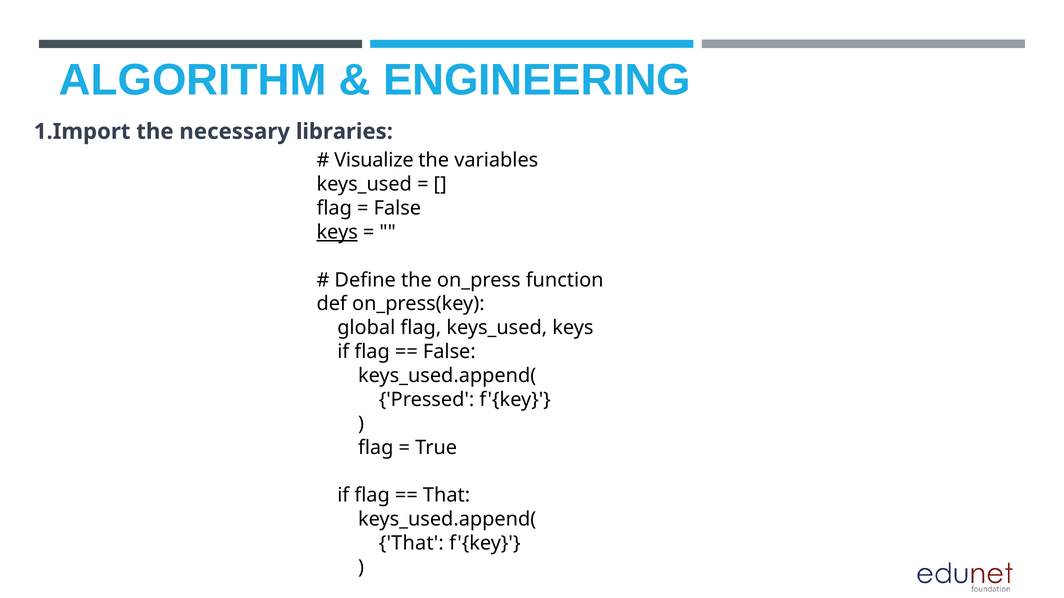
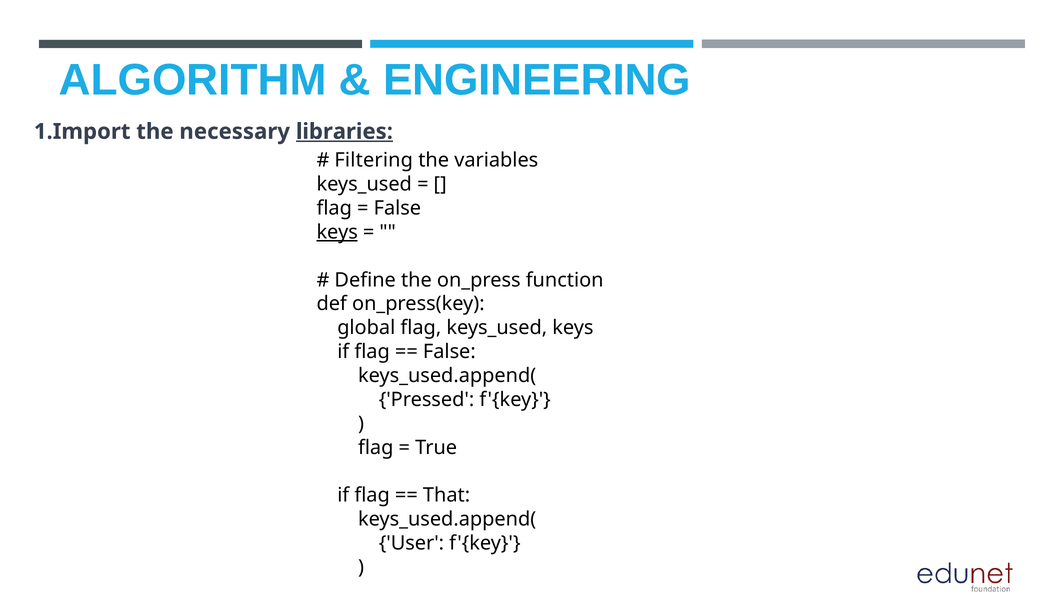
libraries underline: none -> present (344, 132)
Visualize: Visualize -> Filtering (374, 161)
That: That -> User (411, 544)
